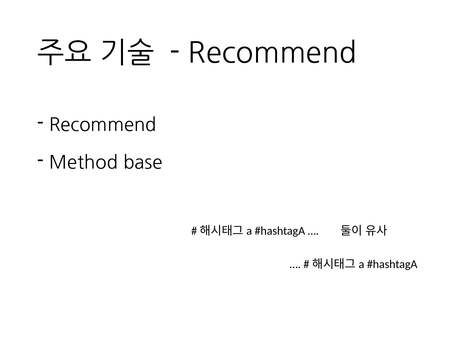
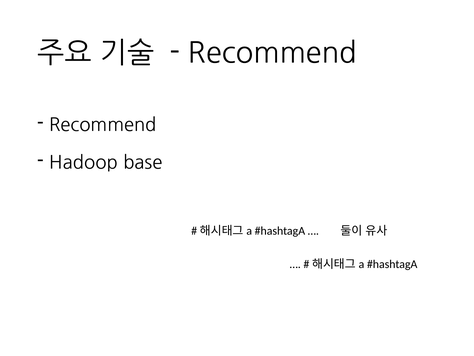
Method: Method -> Hadoop (84, 162)
